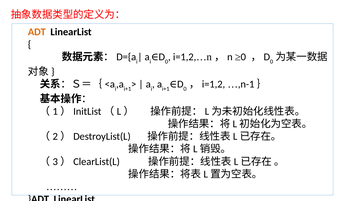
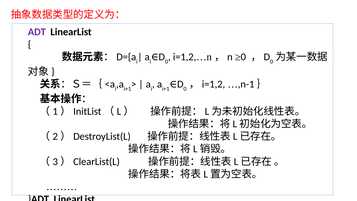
ADT colour: orange -> purple (37, 32)
